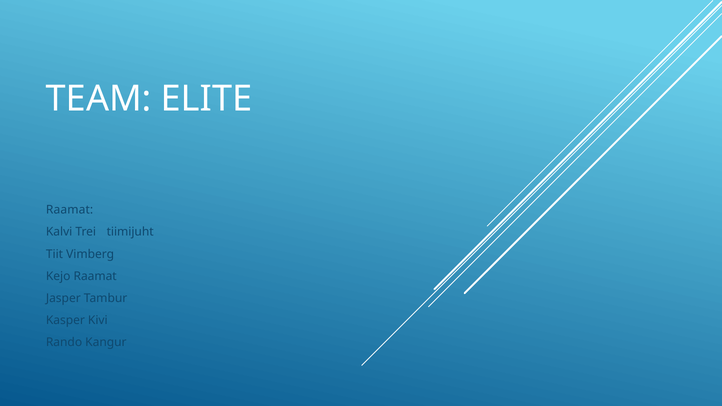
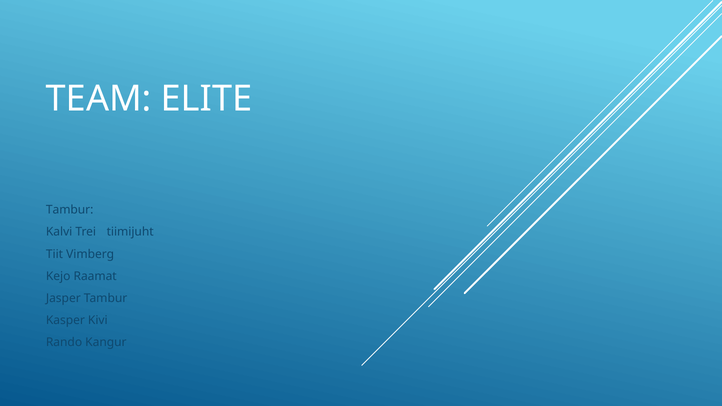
Raamat: Raamat -> Tambur (70, 210)
